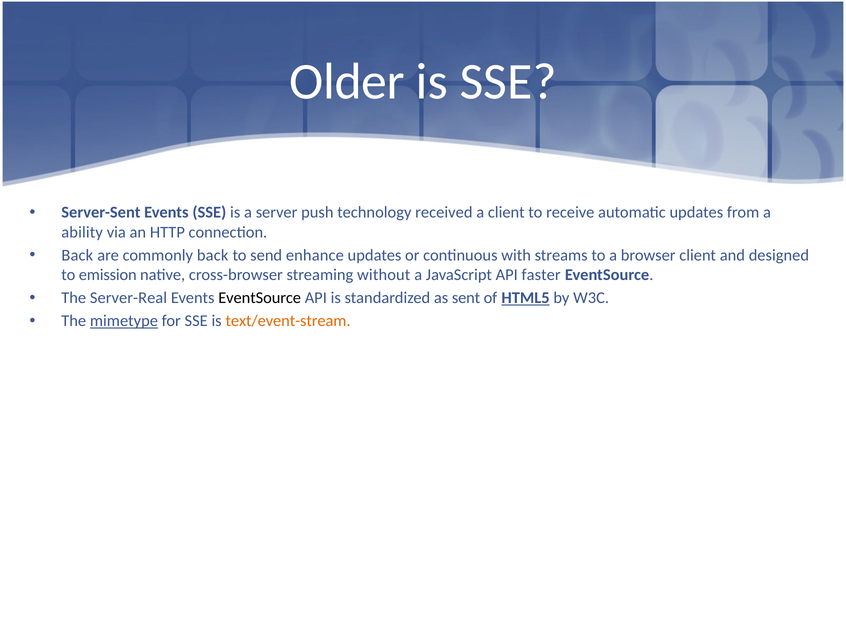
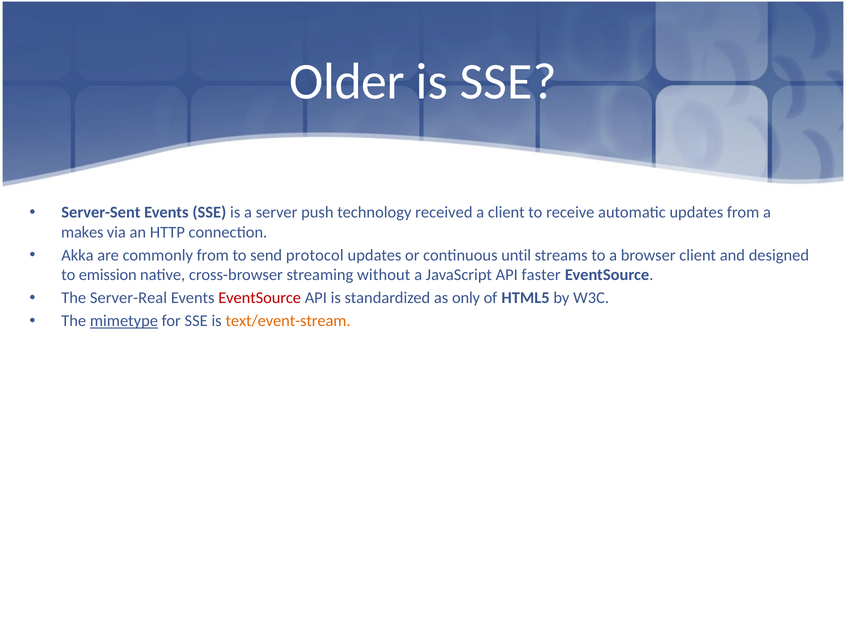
ability: ability -> makes (82, 232)
Back: Back -> Akka (77, 255)
commonly back: back -> from (213, 255)
enhance: enhance -> protocol (315, 255)
with: with -> until (516, 255)
EventSource colour: black -> red (260, 298)
sent: sent -> only (466, 298)
HTML5 underline: present -> none (526, 298)
